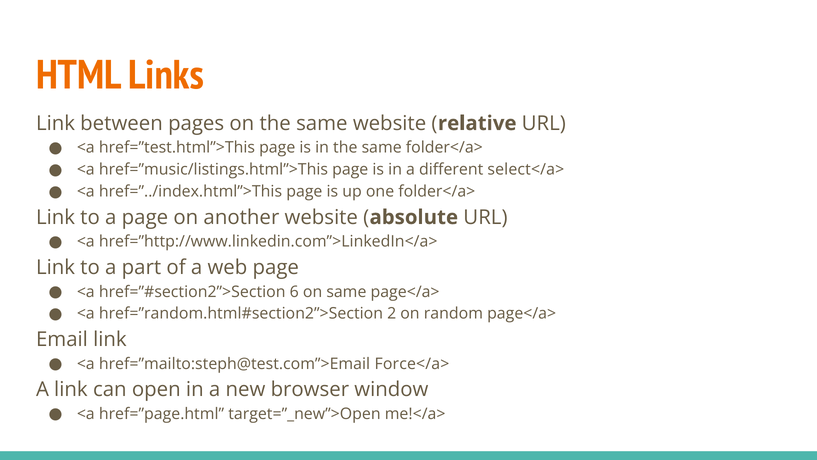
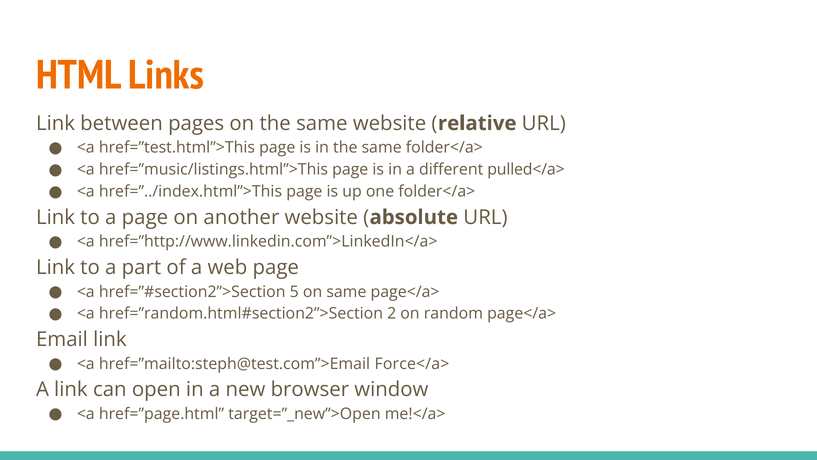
select</a>: select</a> -> pulled</a> (526, 169)
6: 6 -> 5 (294, 292)
